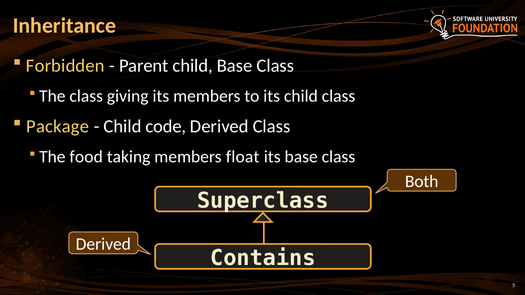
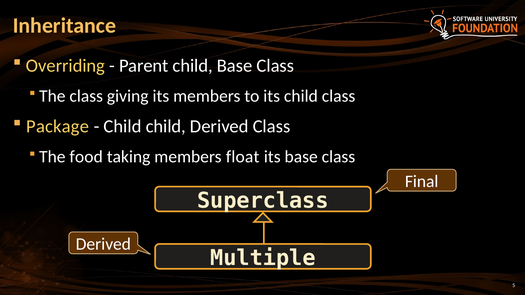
Forbidden: Forbidden -> Overriding (65, 66)
Child code: code -> child (166, 127)
Both: Both -> Final (422, 182)
Contains: Contains -> Multiple (263, 258)
